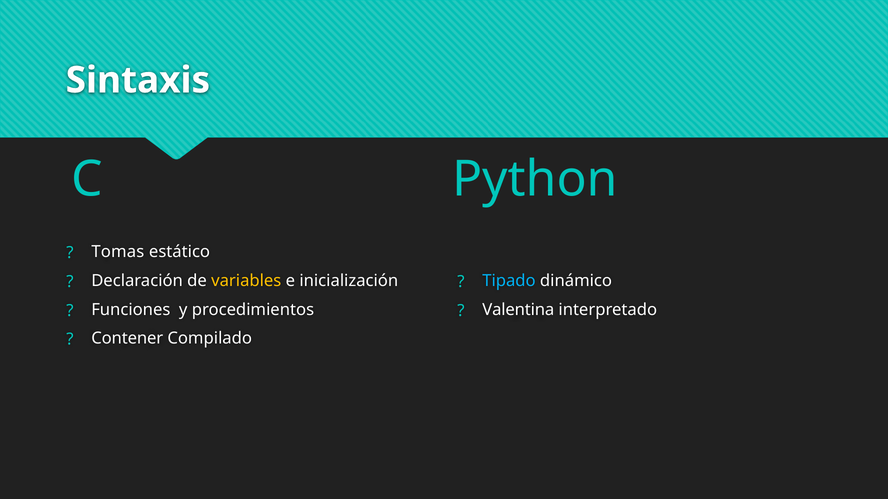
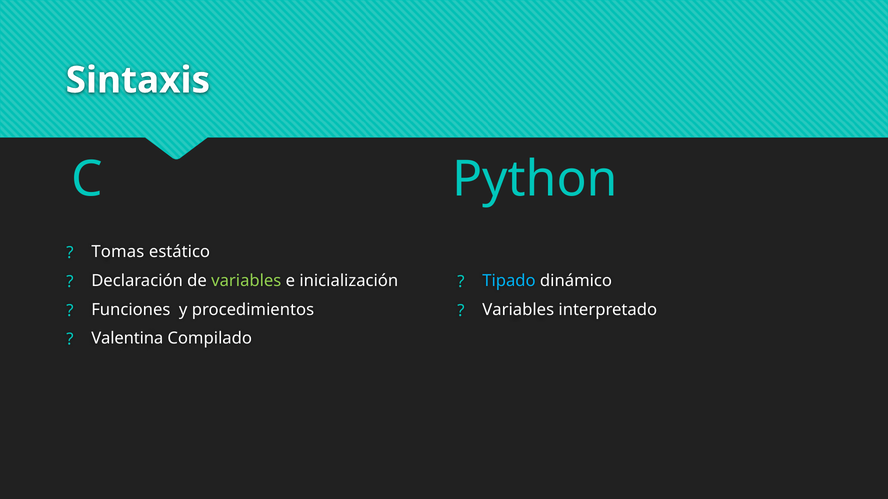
variables colour: yellow -> light green (246, 281)
Valentina: Valentina -> Variables (518, 310)
Contener: Contener -> Valentina (127, 339)
